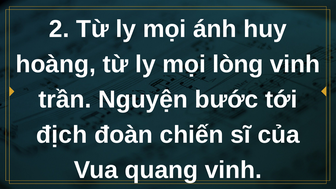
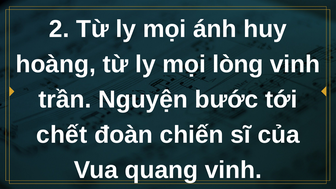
địch: địch -> chết (62, 135)
